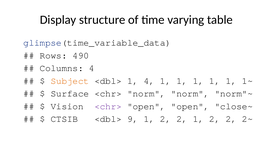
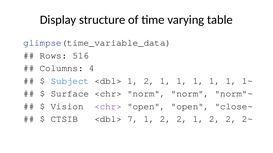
490: 490 -> 516 (81, 56)
Subject colour: orange -> blue (70, 81)
<dbl> 1 4: 4 -> 2 (149, 81)
9: 9 -> 7 (133, 119)
